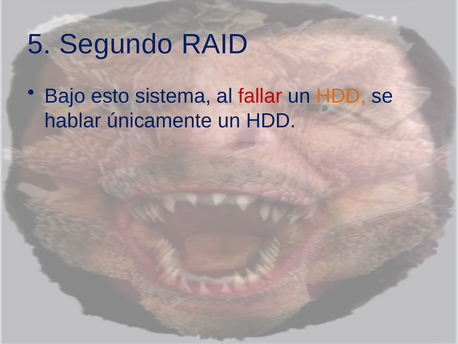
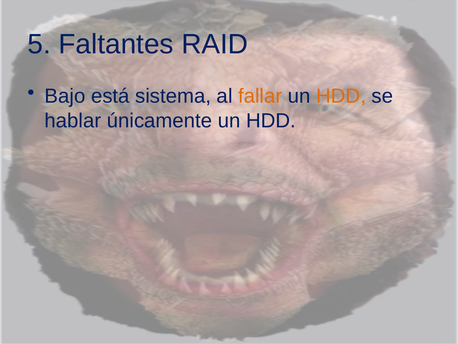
Segundo: Segundo -> Faltantes (116, 44)
esto: esto -> está (110, 96)
fallar colour: red -> orange (260, 96)
